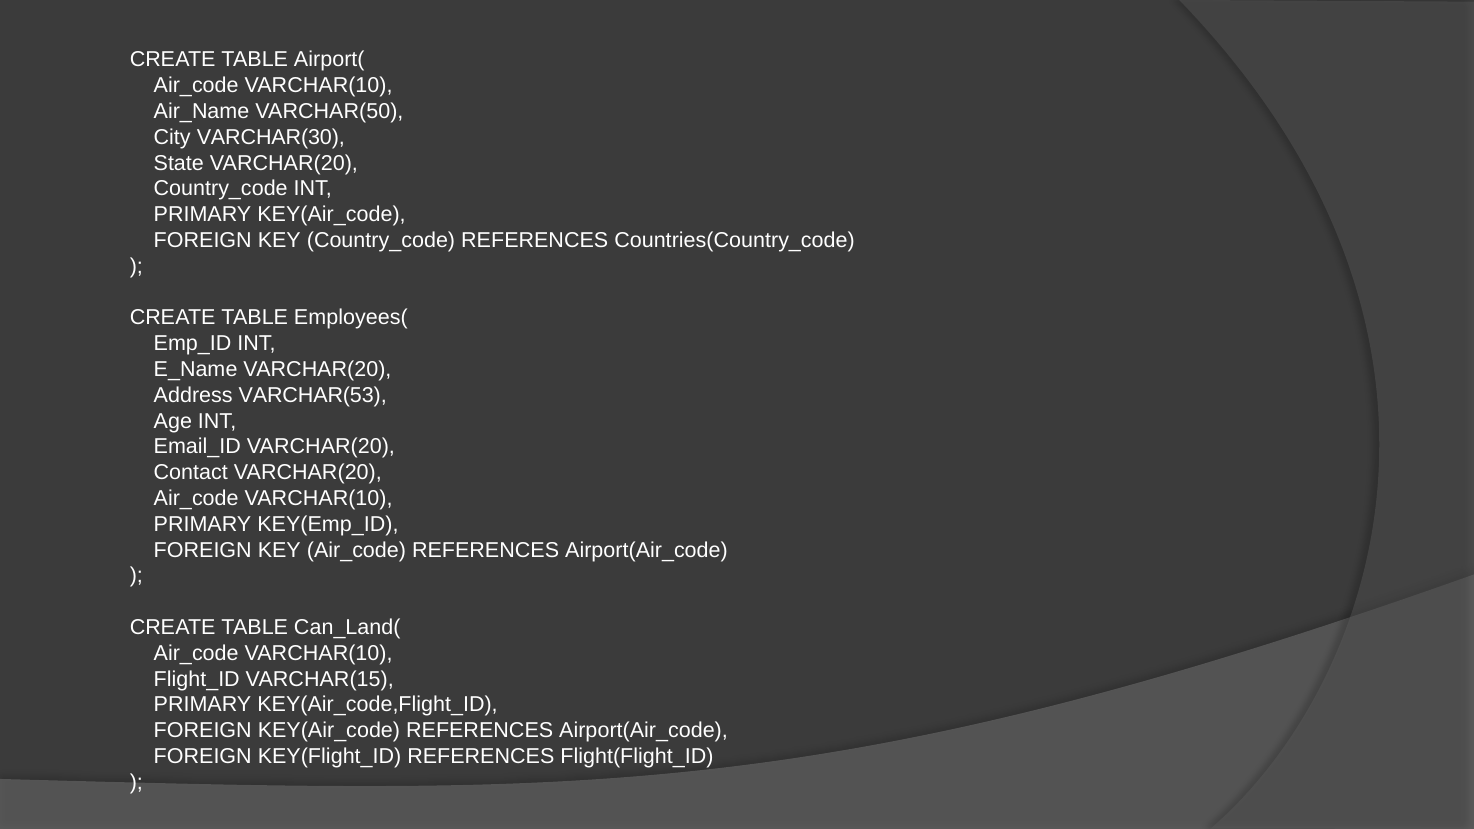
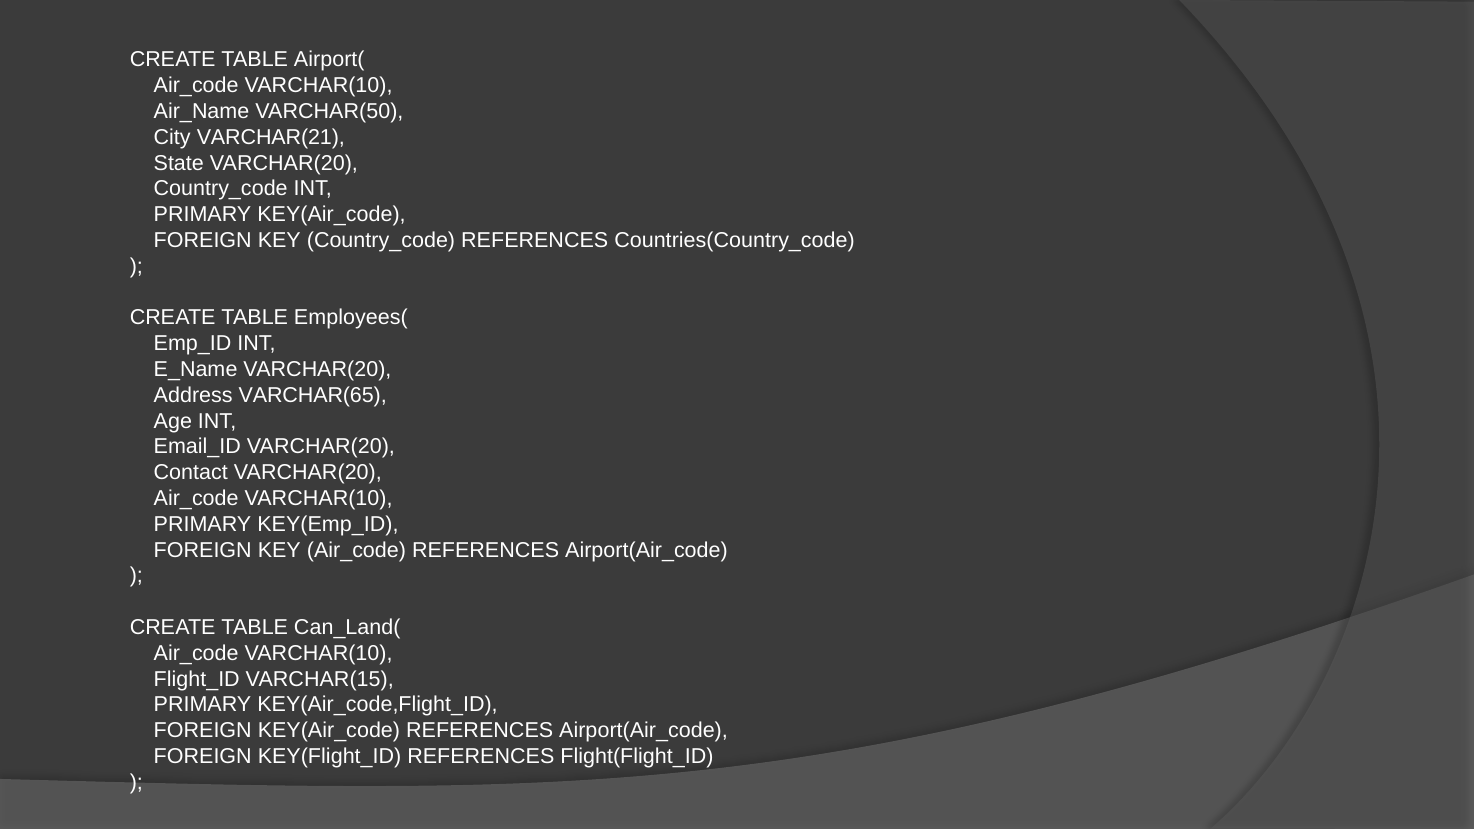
VARCHAR(30: VARCHAR(30 -> VARCHAR(21 (271, 137)
VARCHAR(53: VARCHAR(53 -> VARCHAR(65 (313, 395)
